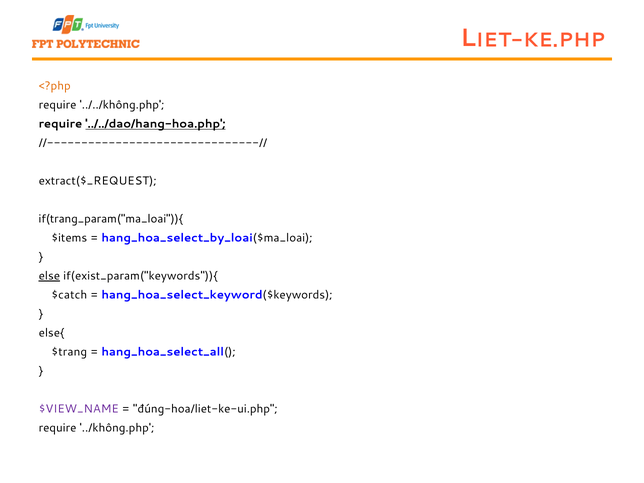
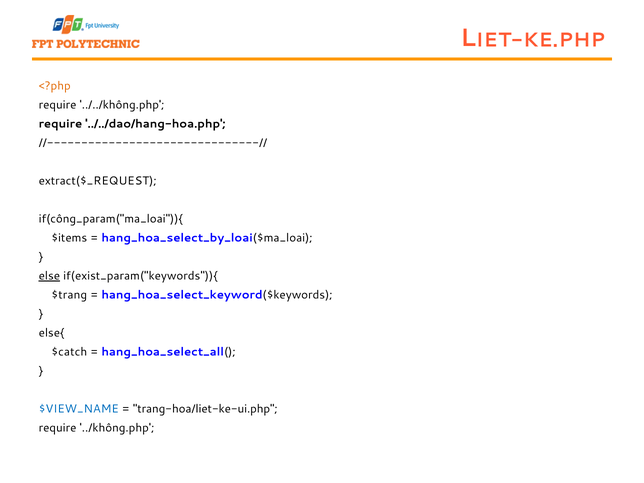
../../dao/hang-hoa.php underline: present -> none (155, 124)
if(trang_param("ma_loai")){: if(trang_param("ma_loai")){ -> if(công_param("ma_loai")){ (111, 219)
$catch: $catch -> $trang (69, 295)
$trang: $trang -> $catch (69, 352)
$VIEW_NAME colour: purple -> blue (79, 409)
đúng-hoa/liet-ke-ui.php: đúng-hoa/liet-ke-ui.php -> trang-hoa/liet-ke-ui.php (205, 409)
